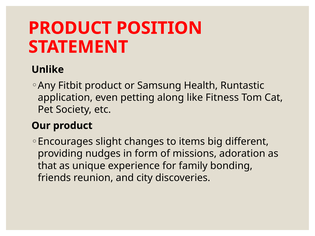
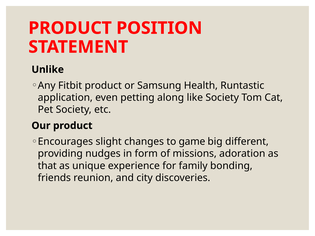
like Fitness: Fitness -> Society (222, 98)
items: items -> game (192, 142)
